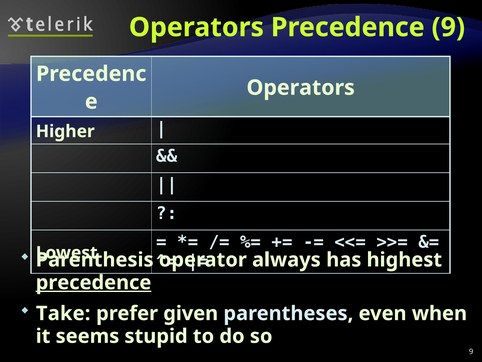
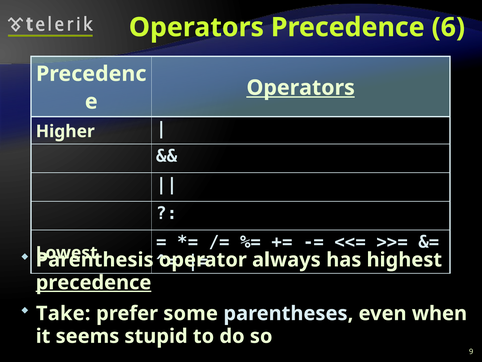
Precedence 9: 9 -> 6 (448, 27)
Operators underline: none -> present (301, 88)
given: given -> some (191, 313)
